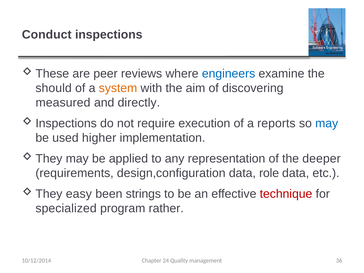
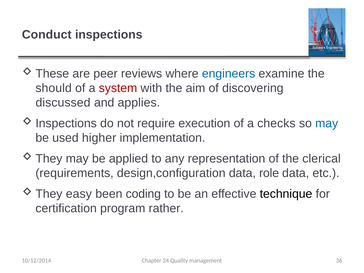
system colour: orange -> red (118, 88)
measured: measured -> discussed (63, 103)
directly: directly -> applies (139, 103)
reports: reports -> checks (276, 123)
deeper: deeper -> clerical (322, 159)
strings: strings -> coding (143, 194)
technique colour: red -> black (286, 194)
specialized: specialized -> certification (66, 208)
